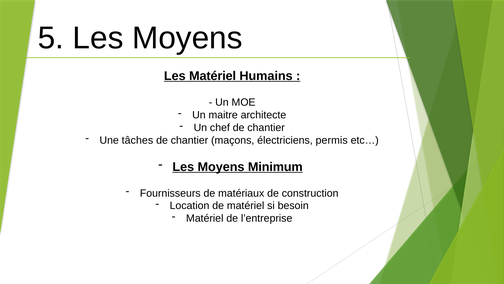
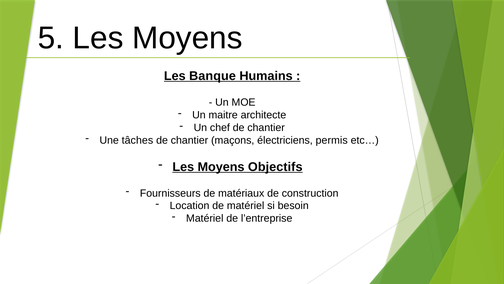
Les Matériel: Matériel -> Banque (212, 76)
Minimum: Minimum -> Objectifs (275, 167)
